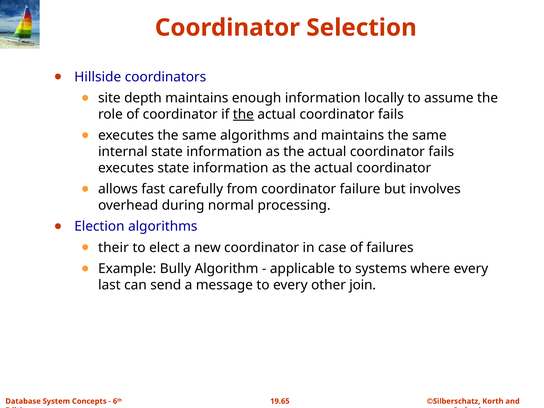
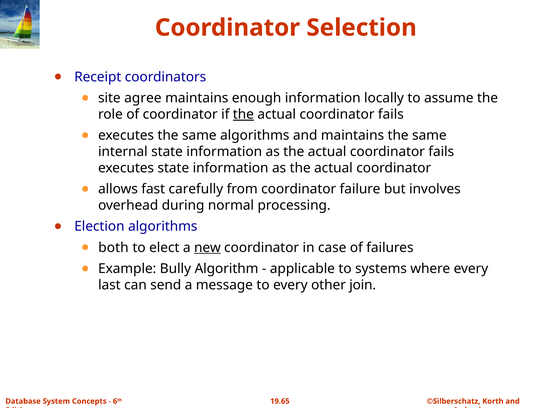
Hillside: Hillside -> Receipt (98, 77)
depth: depth -> agree (143, 98)
their: their -> both (113, 248)
new underline: none -> present (207, 248)
